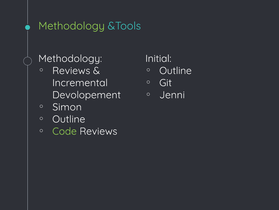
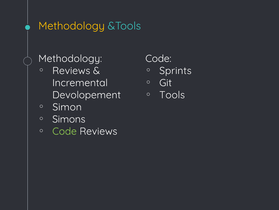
Methodology colour: light green -> yellow (72, 26)
Initial: Initial -> Code (158, 58)
Outline: Outline -> Sprints (175, 70)
Jenni: Jenni -> Tools (172, 95)
Outline: Outline -> Simons (69, 119)
